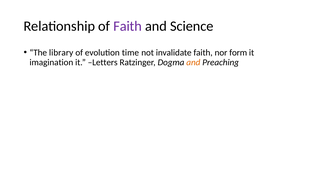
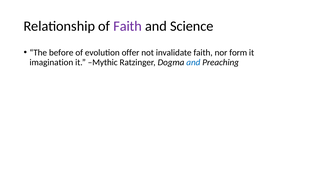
library: library -> before (61, 53)
time: time -> offer (131, 53)
Letters: Letters -> Mythic (103, 62)
and colour: orange -> blue (193, 62)
